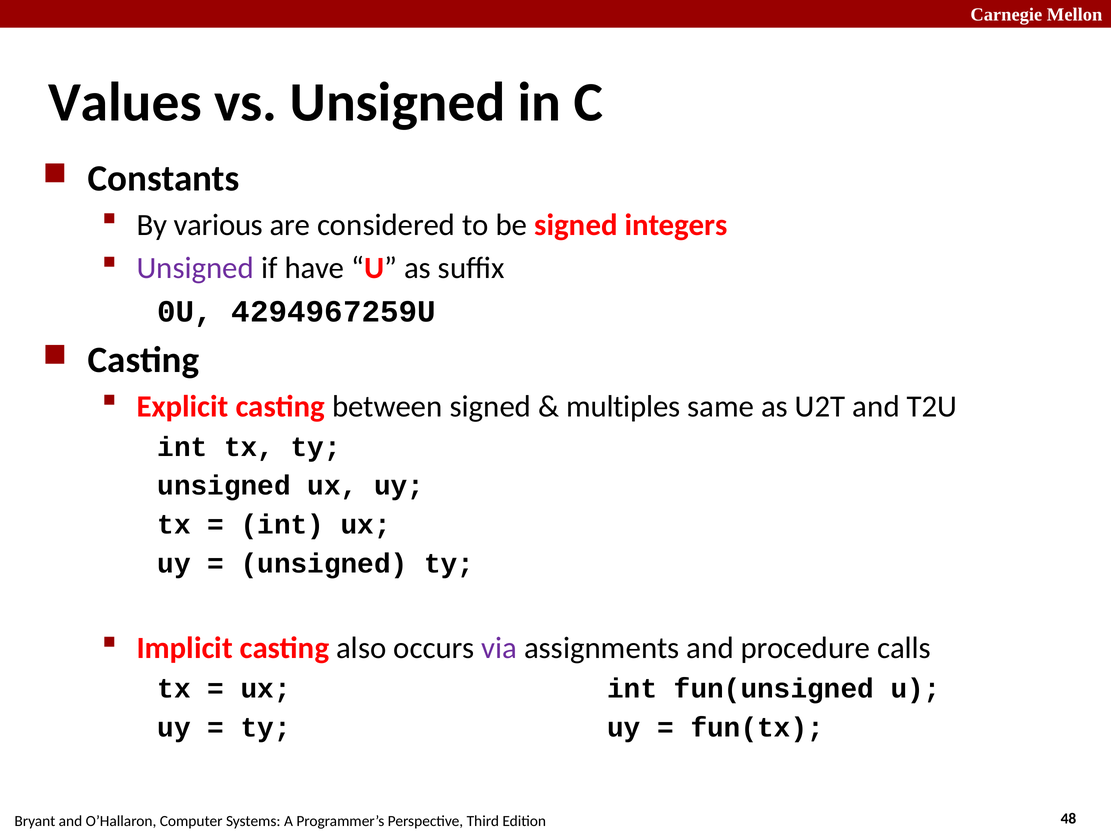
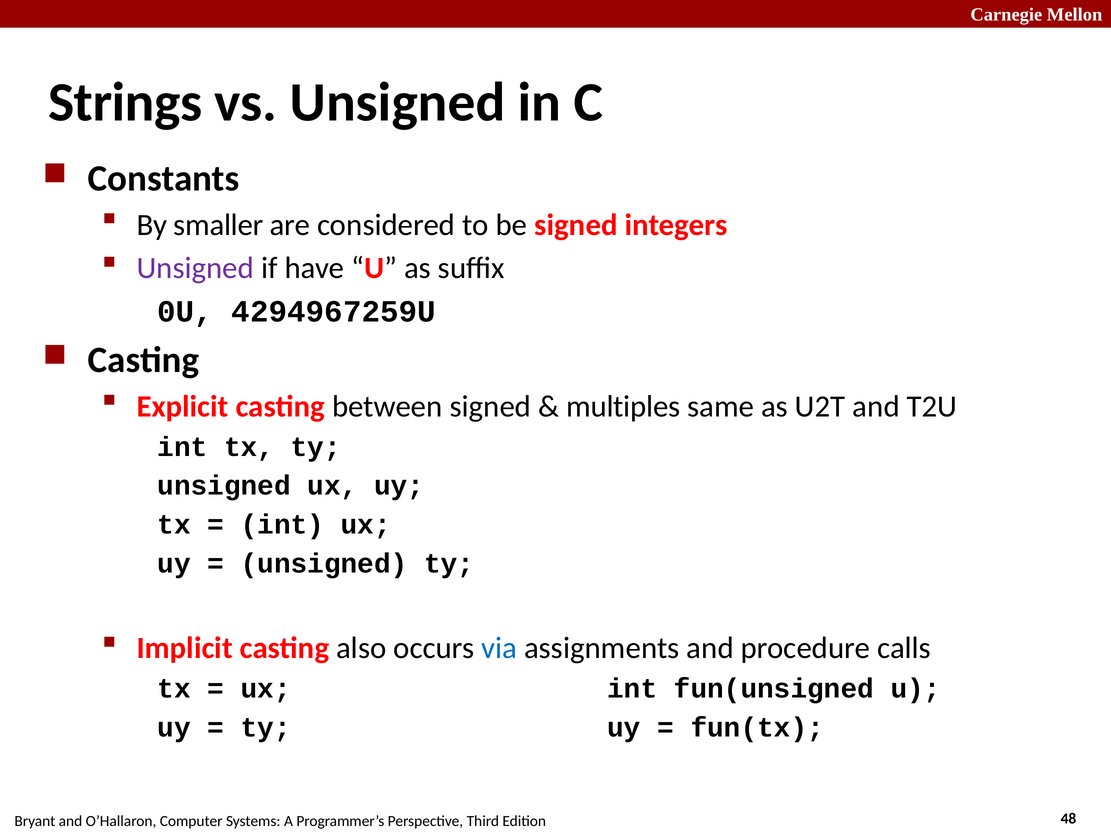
Values: Values -> Strings (125, 102)
various: various -> smaller (218, 225)
via colour: purple -> blue (499, 648)
